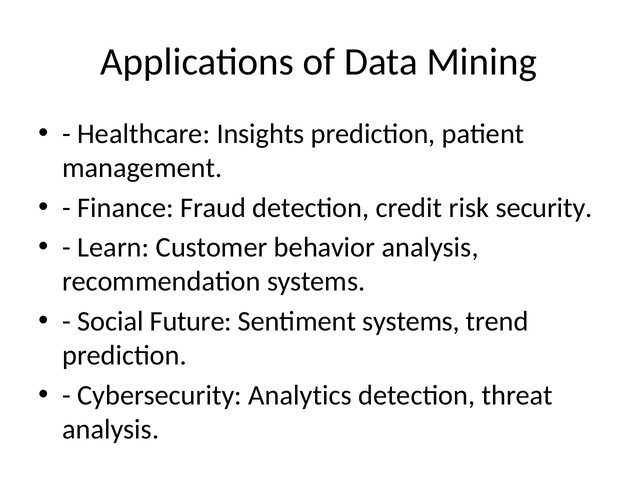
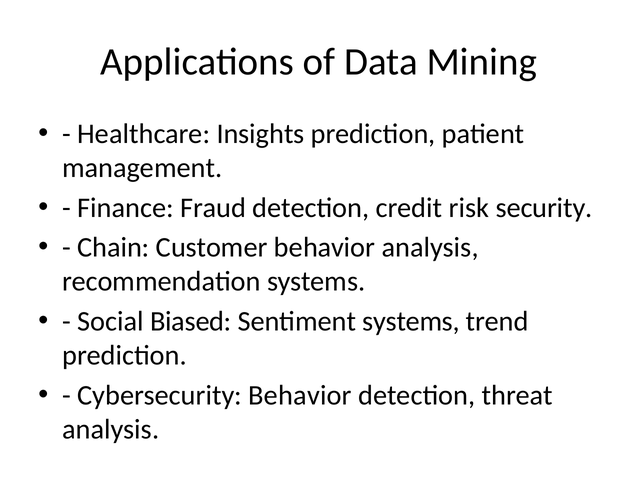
Learn: Learn -> Chain (113, 247)
Future: Future -> Biased (191, 321)
Cybersecurity Analytics: Analytics -> Behavior (300, 395)
